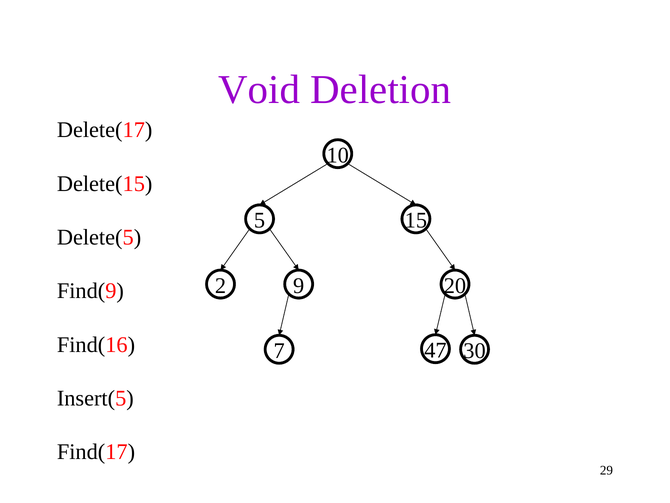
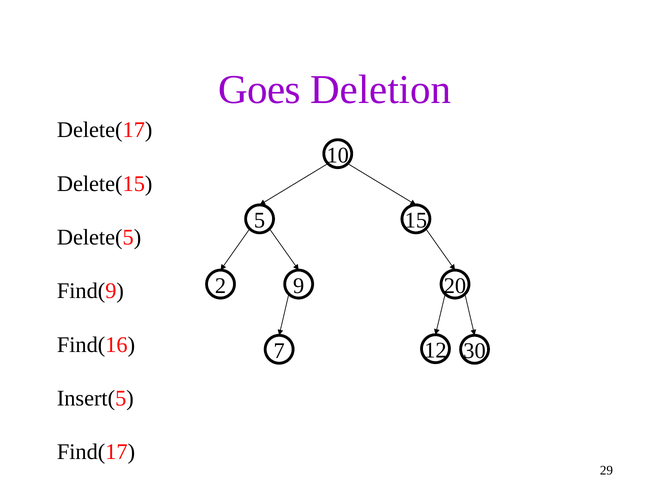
Void: Void -> Goes (259, 89)
47: 47 -> 12 (435, 350)
